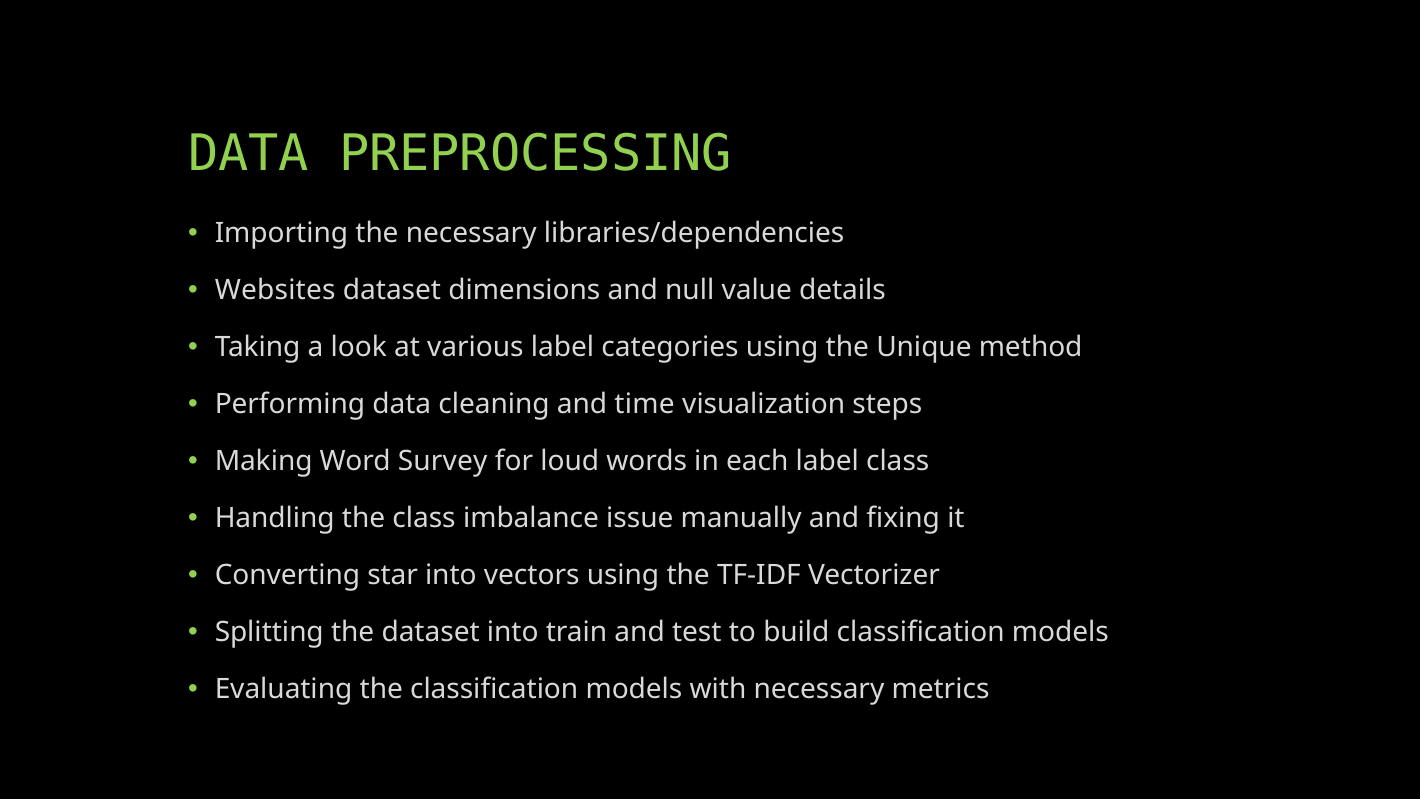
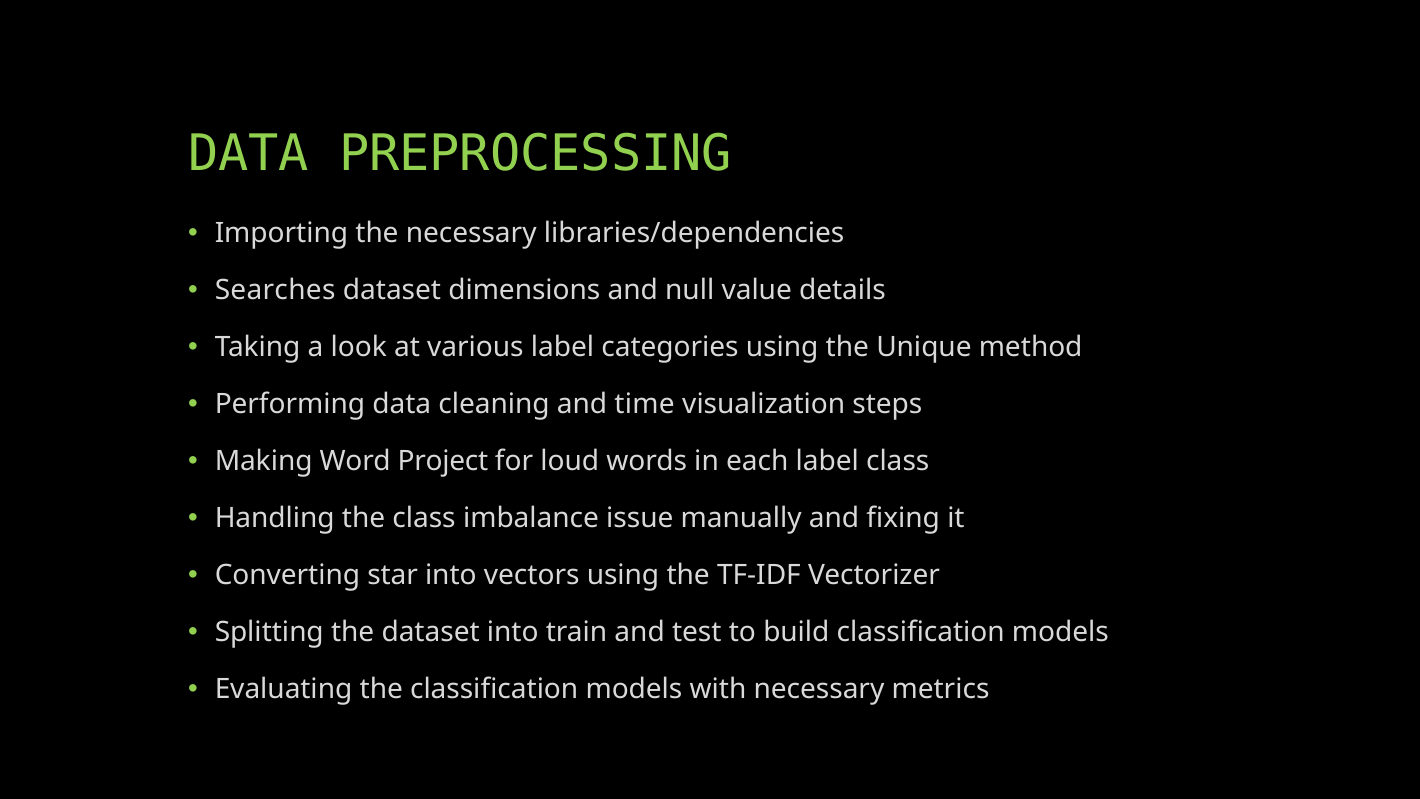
Websites: Websites -> Searches (275, 290)
Survey: Survey -> Project (443, 461)
